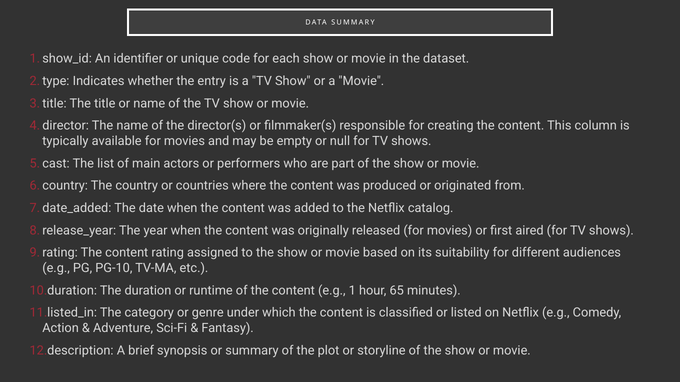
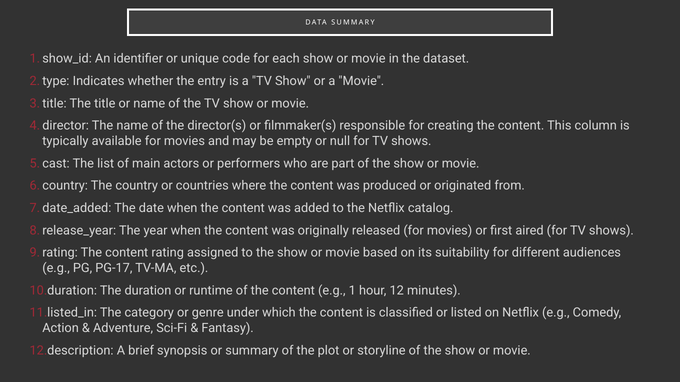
PG-10: PG-10 -> PG-17 (114, 268)
65: 65 -> 12 (397, 291)
